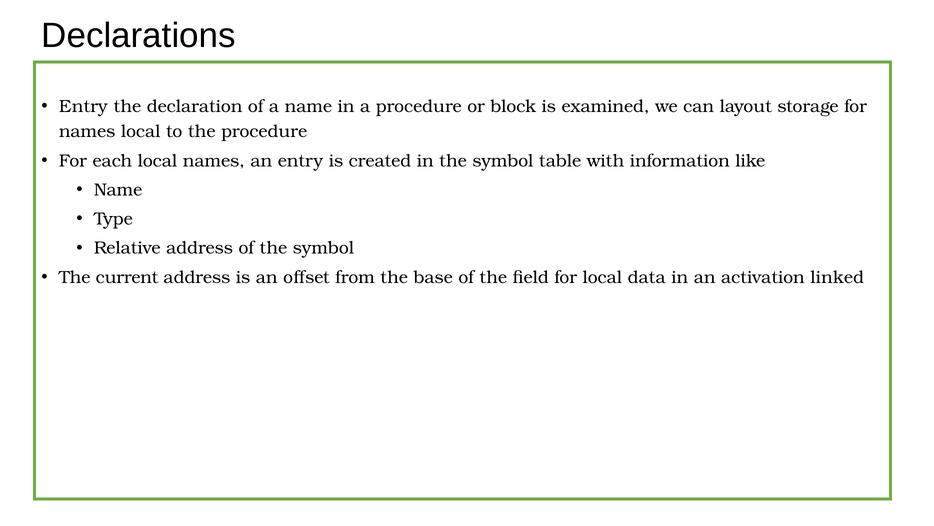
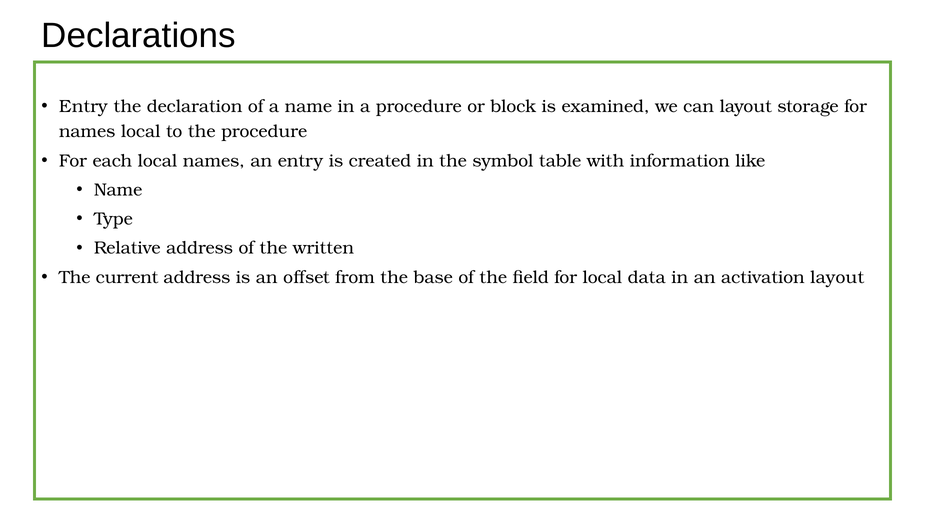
of the symbol: symbol -> written (323, 248)
activation linked: linked -> layout (837, 277)
